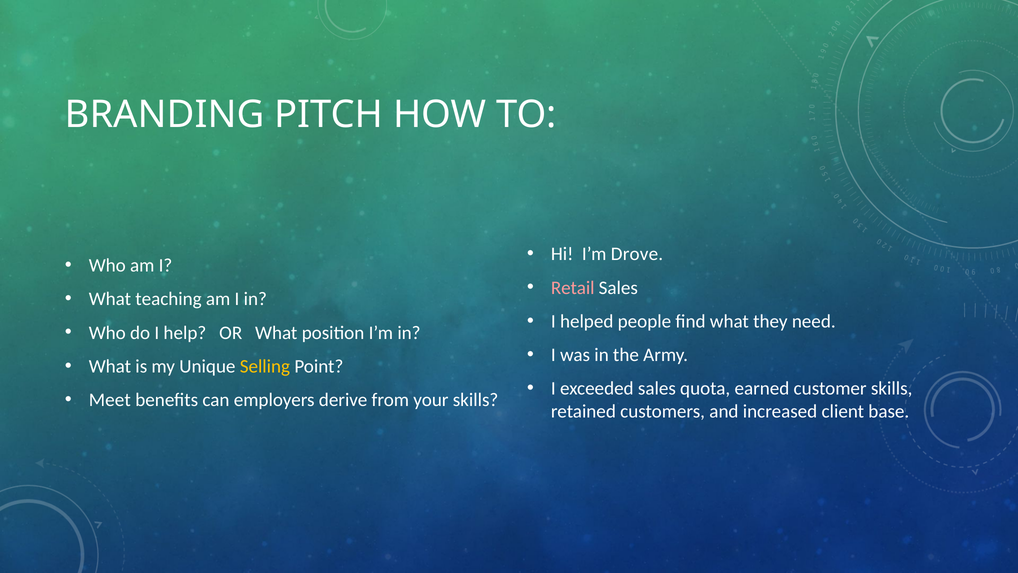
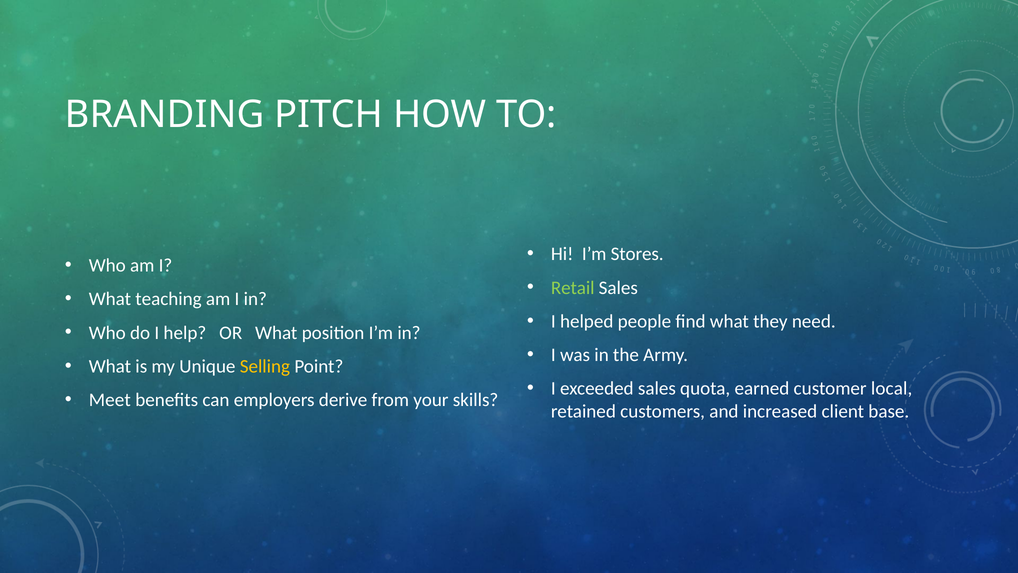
Drove: Drove -> Stores (637, 254)
Retail colour: pink -> light green (573, 288)
customer skills: skills -> local (892, 388)
